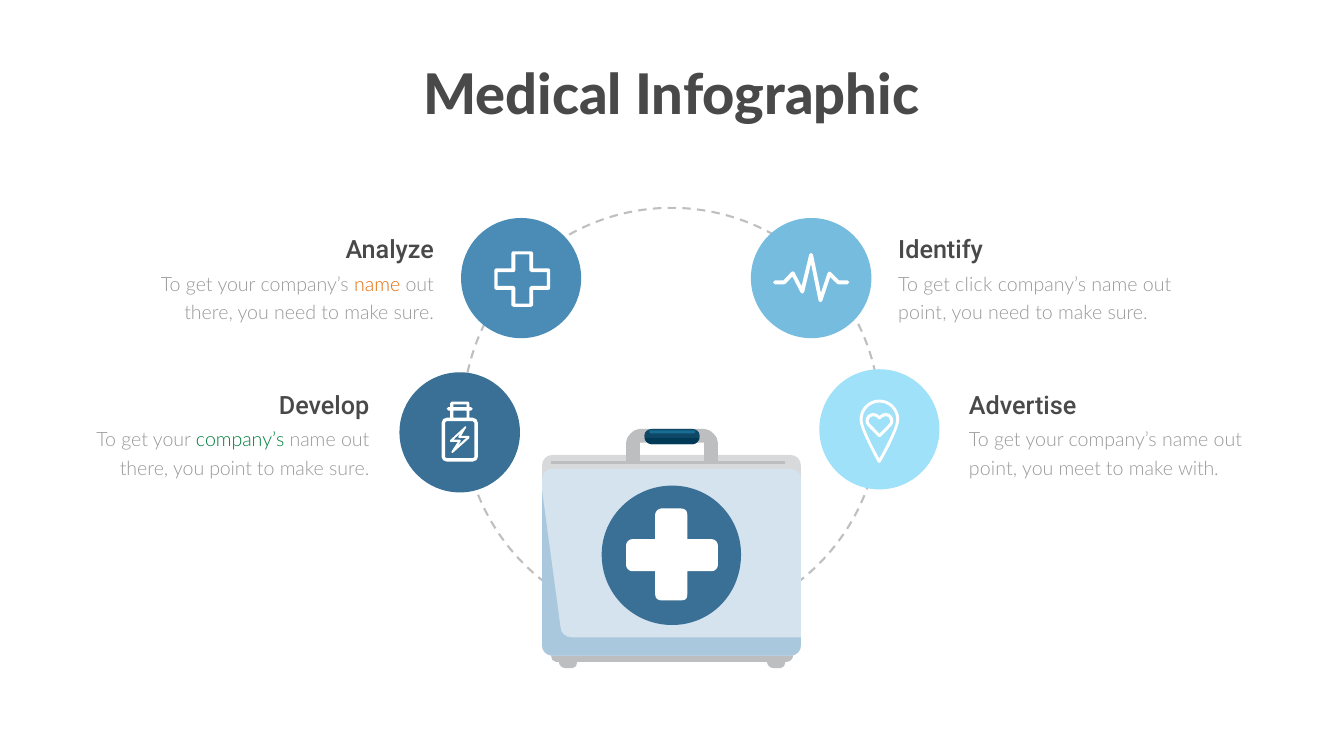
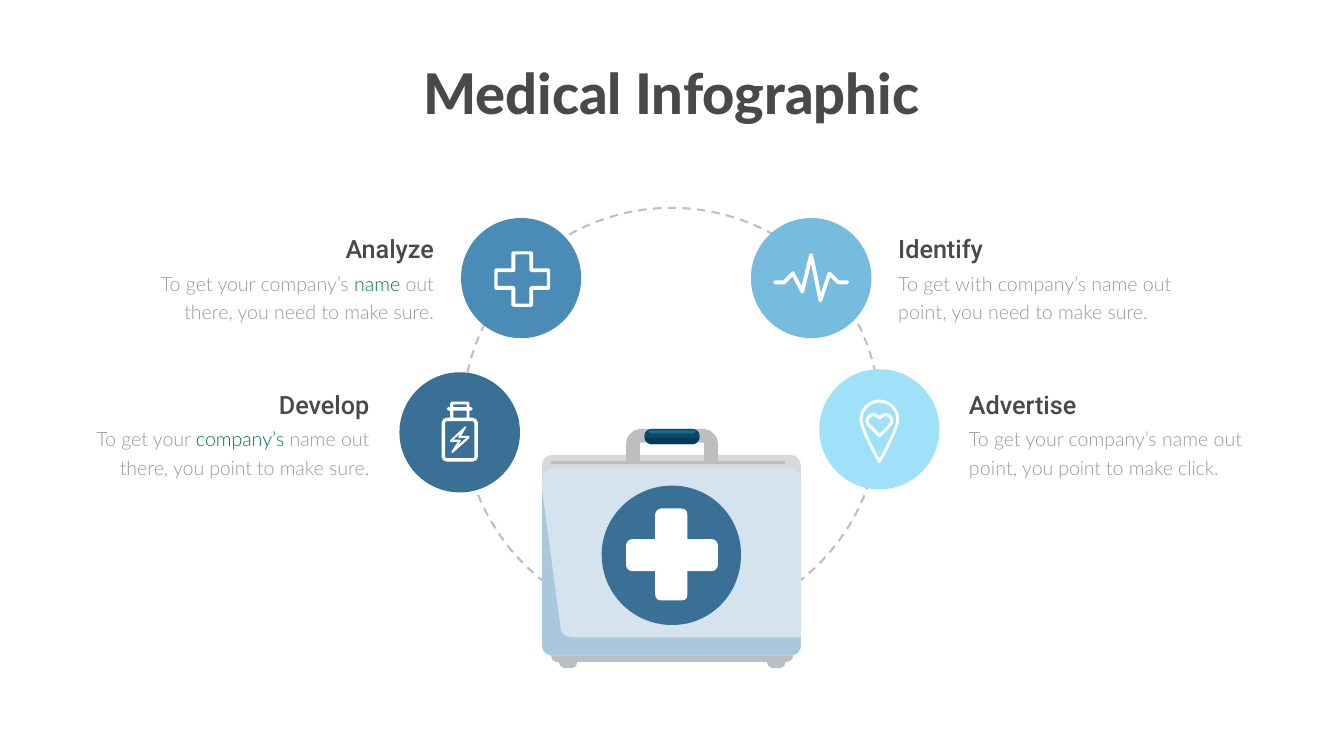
name colour: orange -> green (377, 284)
click: click -> with (974, 284)
meet: meet -> point (1080, 469)
with: with -> click (1198, 469)
